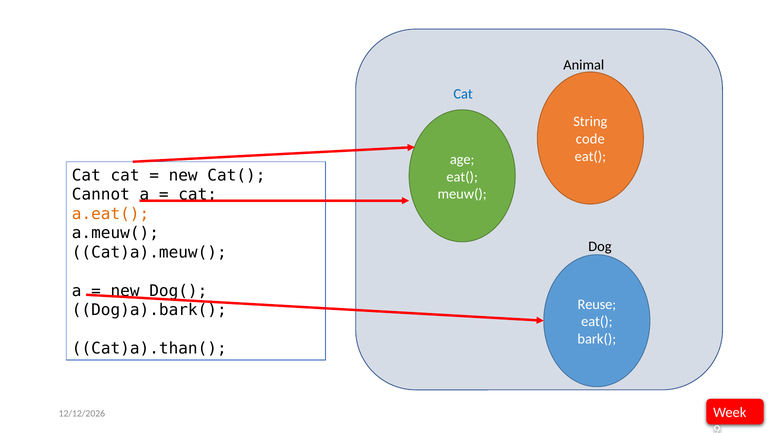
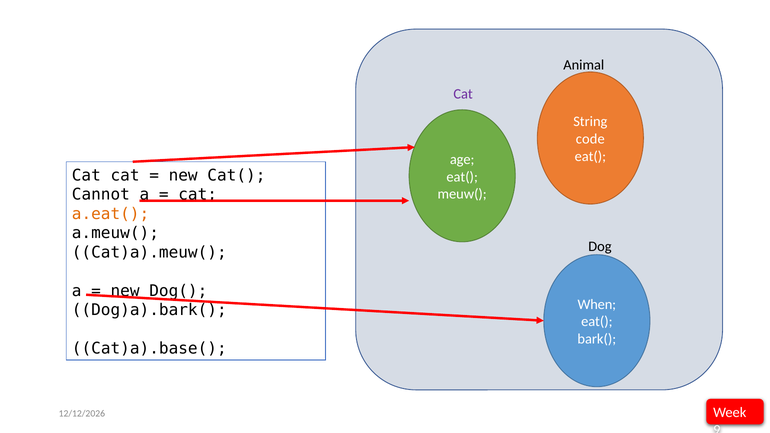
Cat colour: blue -> purple (463, 94)
Reuse: Reuse -> When (597, 304)
Cat)a).than(: Cat)a).than( -> Cat)a).base( (149, 349)
